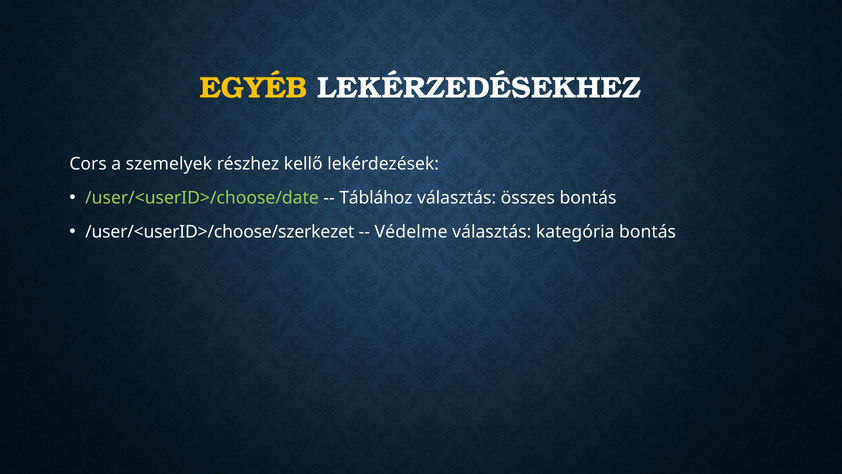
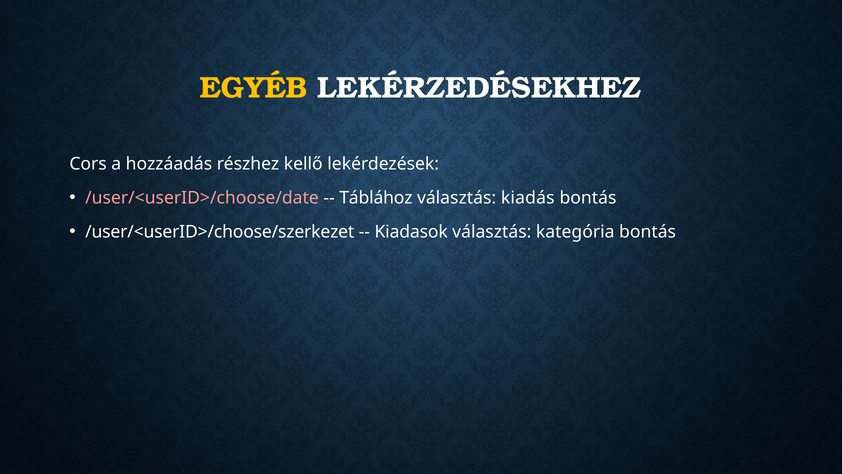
szemelyek: szemelyek -> hozzáadás (169, 164)
/user/<userID>/choose/date colour: light green -> pink (202, 198)
összes: összes -> kiadás (528, 198)
Védelme: Védelme -> Kiadasok (411, 232)
